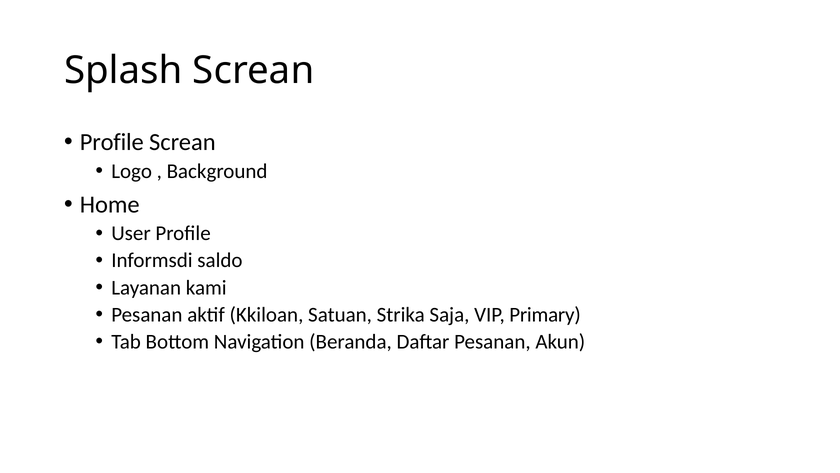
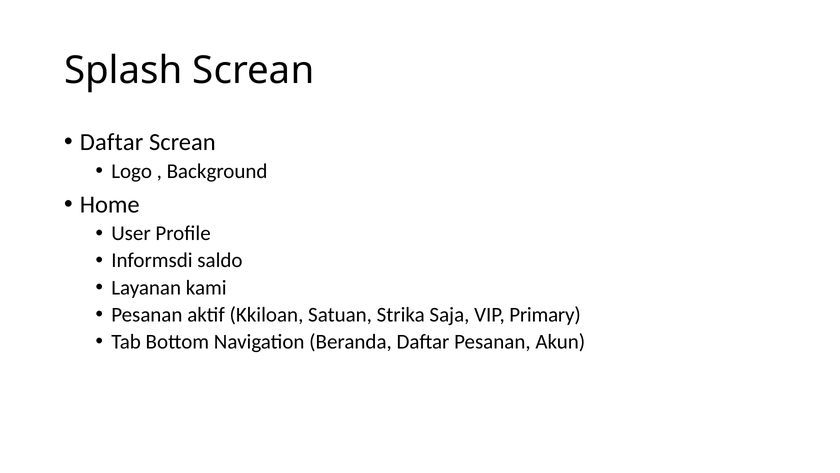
Profile: Profile -> Daftar (112, 142)
